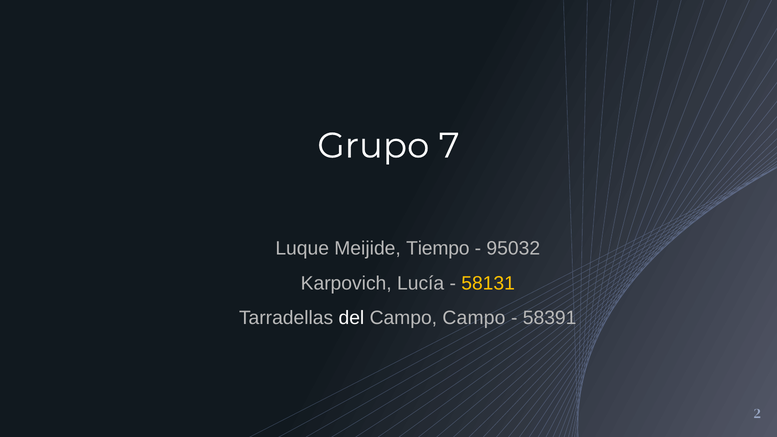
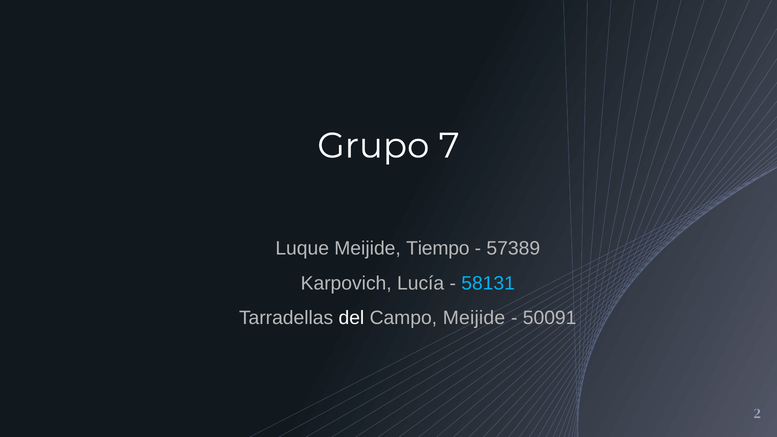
95032: 95032 -> 57389 (513, 249)
58131 colour: yellow -> light blue (488, 283)
Campo Campo: Campo -> Meijide (474, 318)
58391: 58391 -> 50091 (550, 318)
